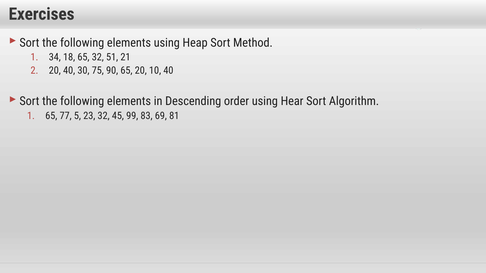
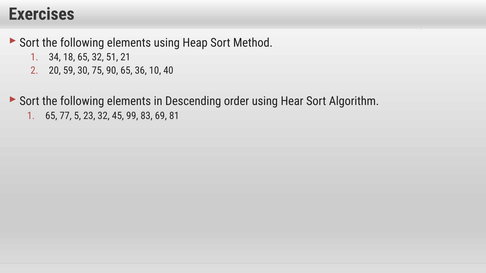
20 40: 40 -> 59 (69, 71)
65 20: 20 -> 36 (141, 71)
